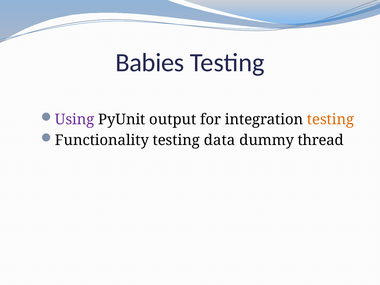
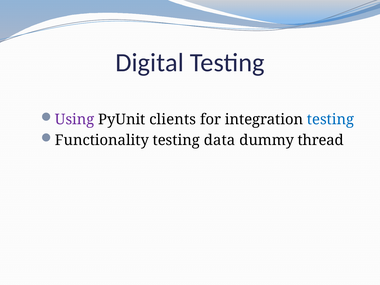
Babies: Babies -> Digital (150, 63)
output: output -> clients (173, 119)
testing colour: orange -> blue (330, 119)
